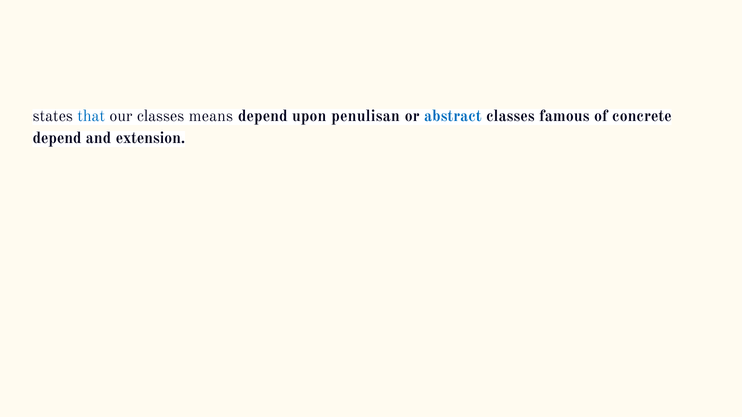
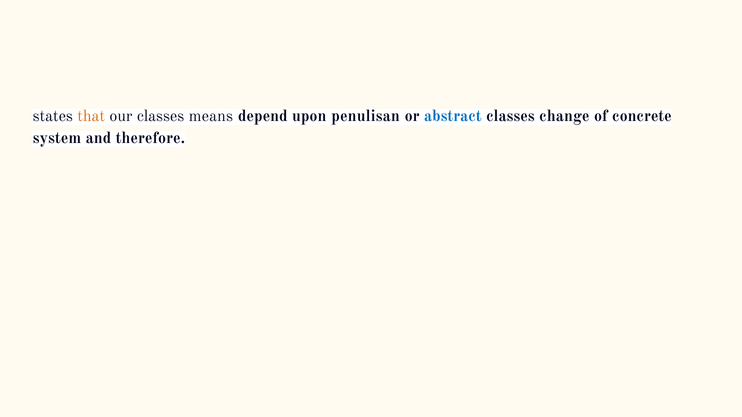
that colour: blue -> orange (91, 116)
famous: famous -> change (564, 116)
depend: depend -> system (57, 138)
extension: extension -> therefore (150, 138)
